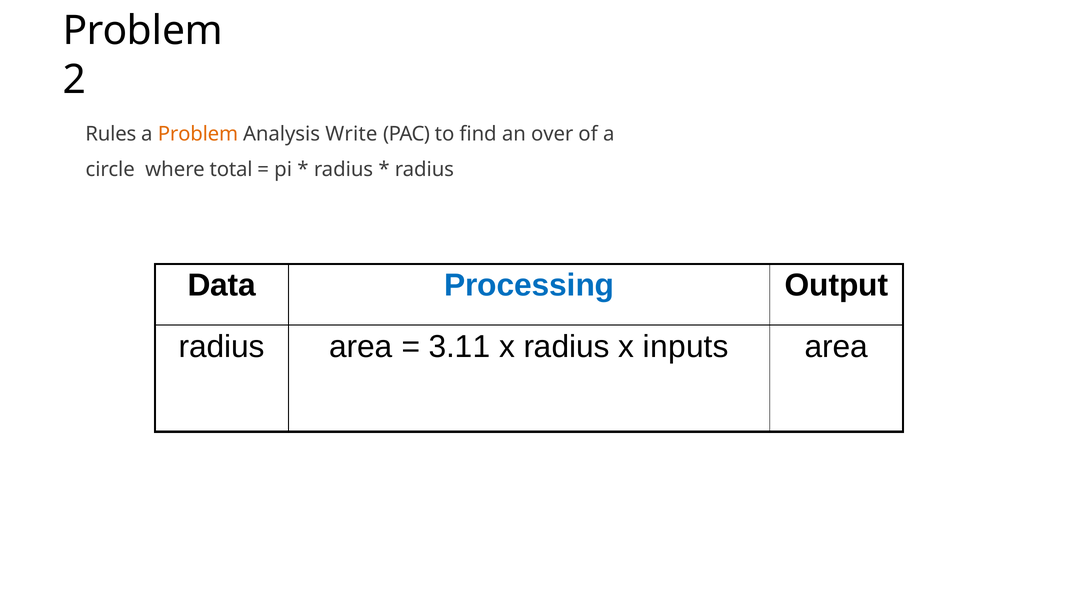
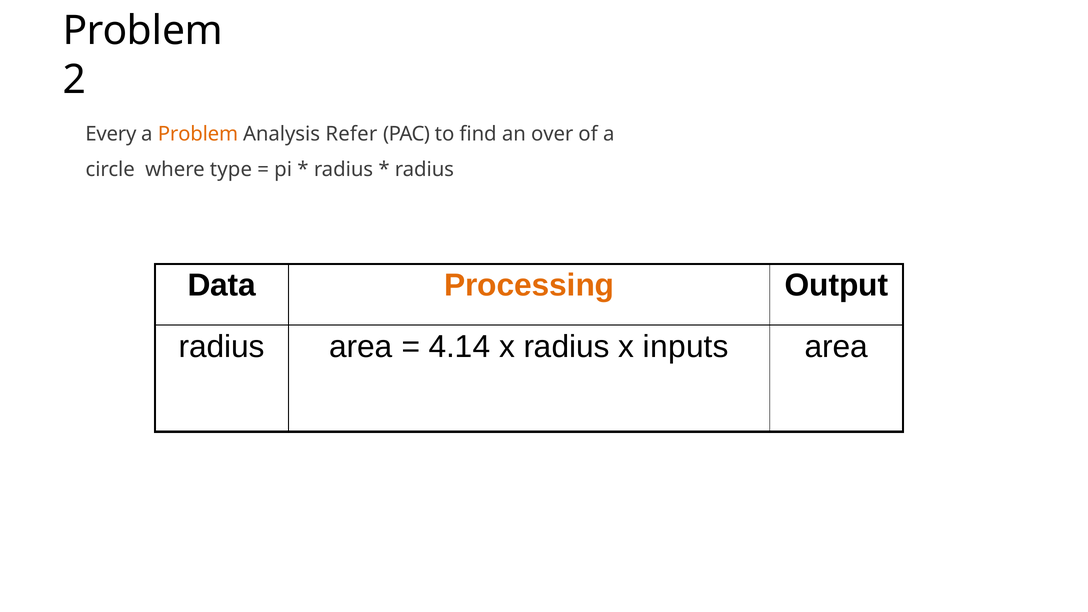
Rules: Rules -> Every (111, 134)
Write: Write -> Refer (351, 134)
total: total -> type (231, 170)
Processing colour: blue -> orange (529, 285)
3.11: 3.11 -> 4.14 (459, 347)
